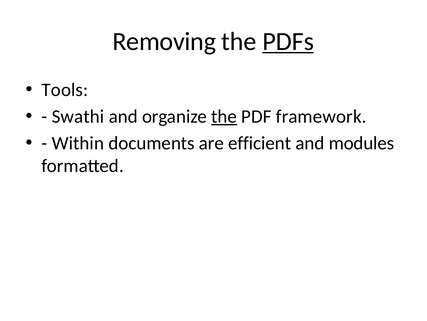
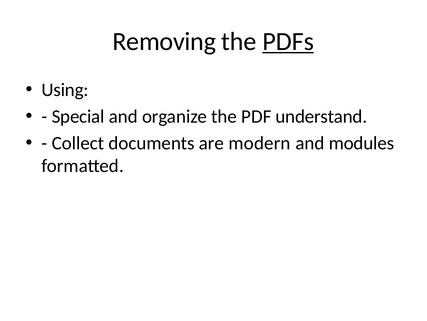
Tools: Tools -> Using (65, 90)
Swathi: Swathi -> Special (78, 116)
the underline: present -> none (224, 116)
framework: framework -> understand (321, 116)
Within: Within -> Collect (78, 143)
efficient: efficient -> modern (260, 143)
